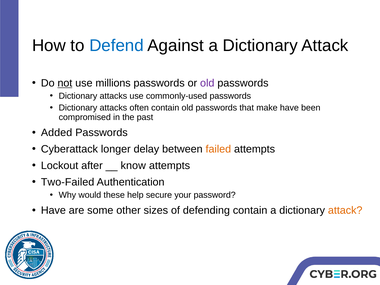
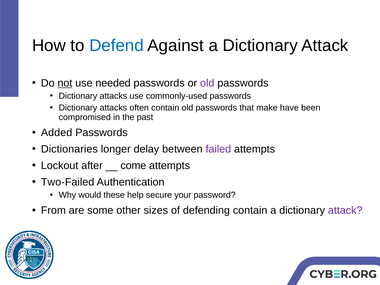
millions: millions -> needed (113, 83)
Cyberattack: Cyberattack -> Dictionaries (69, 149)
failed colour: orange -> purple (218, 149)
know: know -> come (133, 166)
Have: Have -> From (53, 210)
attack colour: orange -> purple (345, 210)
